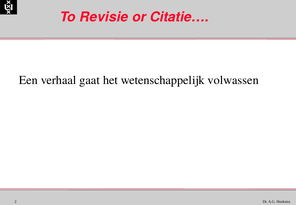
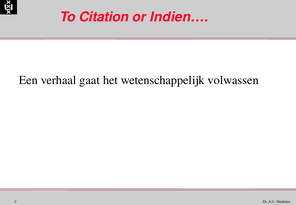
Revisie: Revisie -> Citation (104, 17)
Citatie…: Citatie… -> Indien… (179, 17)
